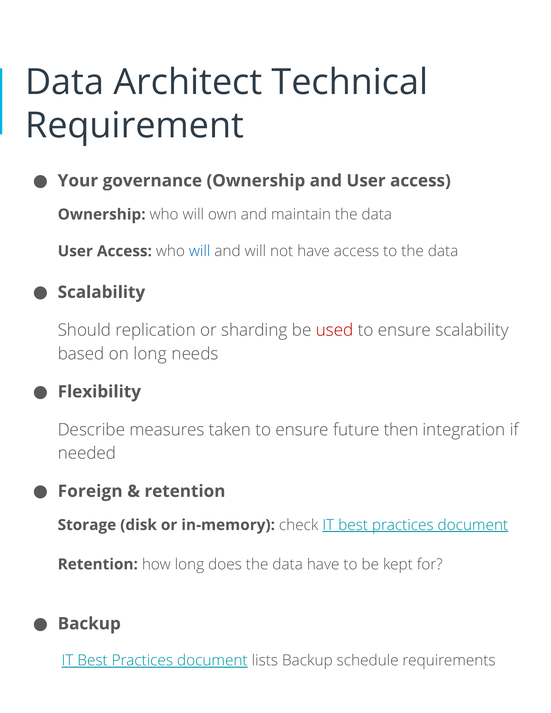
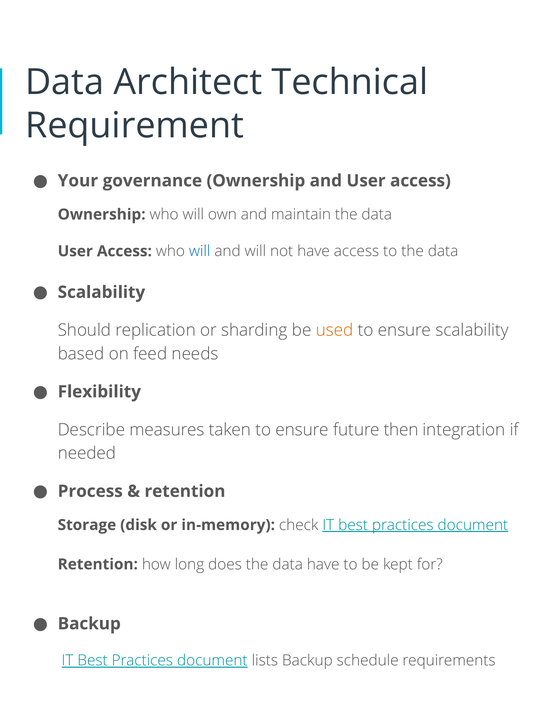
used colour: red -> orange (335, 330)
on long: long -> feed (150, 354)
Foreign: Foreign -> Process (90, 491)
